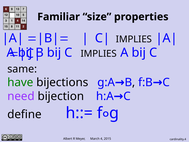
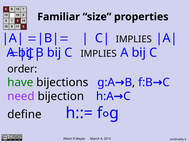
same: same -> order (22, 69)
